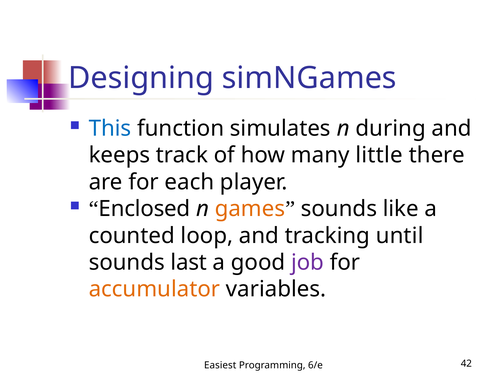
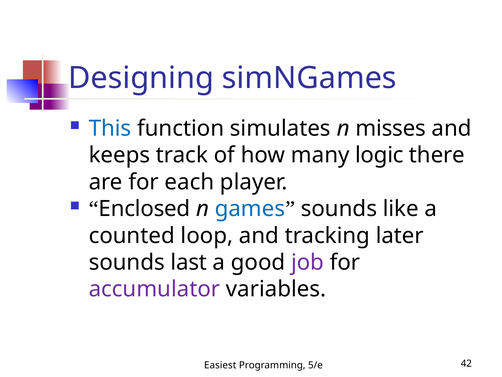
during: during -> misses (391, 128)
little: little -> logic (379, 155)
games colour: orange -> blue (250, 209)
until: until -> later (400, 235)
accumulator colour: orange -> purple (154, 289)
6/e: 6/e -> 5/e (315, 365)
